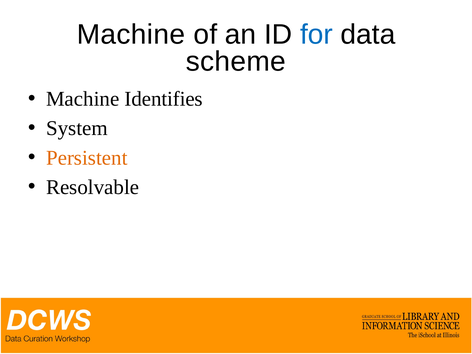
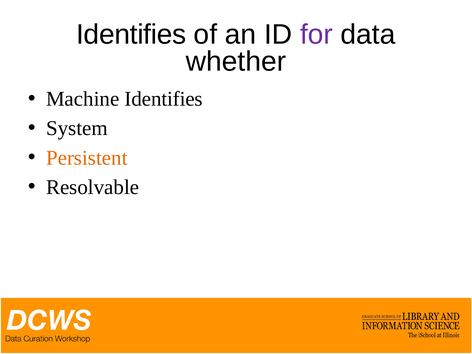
Machine: Machine -> Identifies (131, 34)
for colour: blue -> purple (316, 34)
scheme: scheme -> whether (236, 61)
